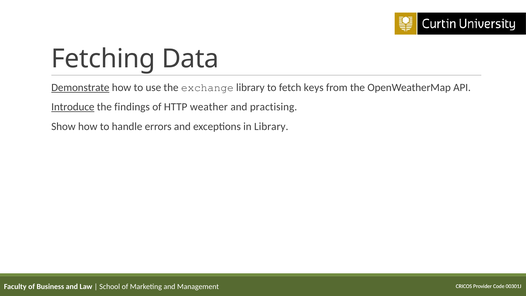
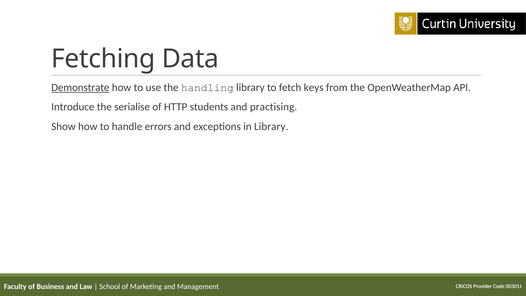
exchange: exchange -> handling (207, 87)
Introduce underline: present -> none (73, 107)
findings: findings -> serialise (132, 107)
weather: weather -> students (209, 107)
